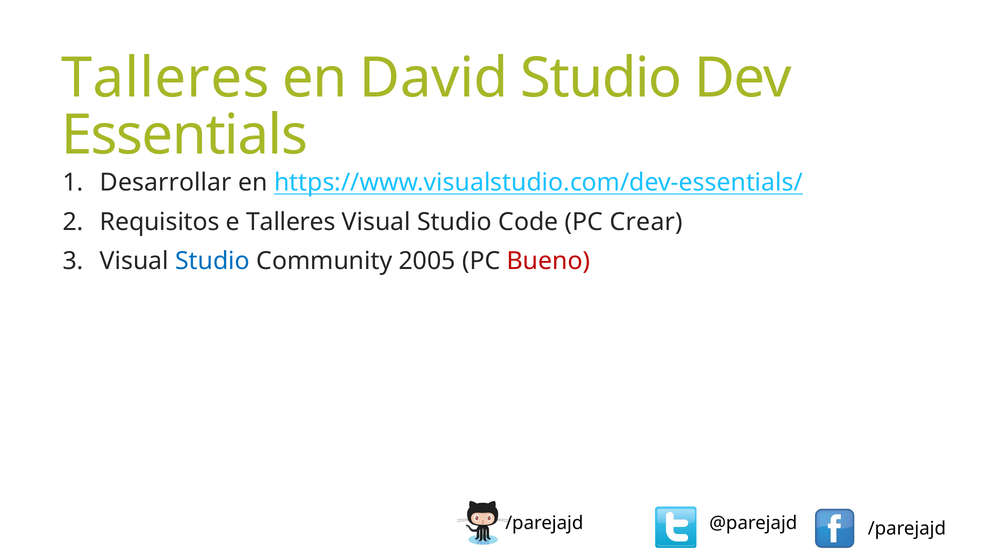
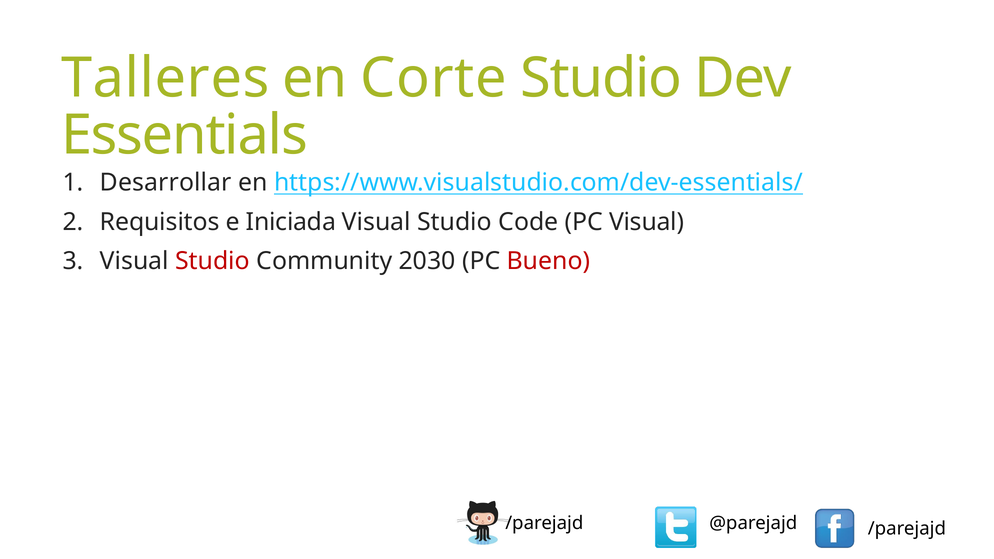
David: David -> Corte (433, 78)
e Talleres: Talleres -> Iniciada (291, 222)
PC Crear: Crear -> Visual (647, 222)
Studio colour: blue -> red (213, 261)
2005: 2005 -> 2030 (427, 261)
